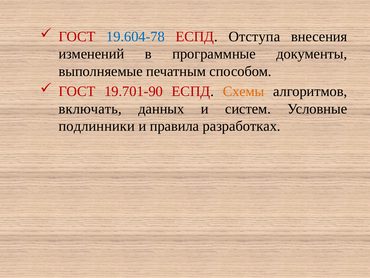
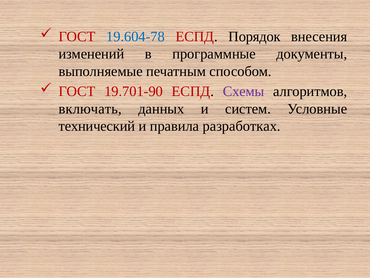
Отступа: Отступа -> Порядок (255, 37)
Схемы colour: orange -> purple (244, 91)
подлинники: подлинники -> технический (97, 126)
